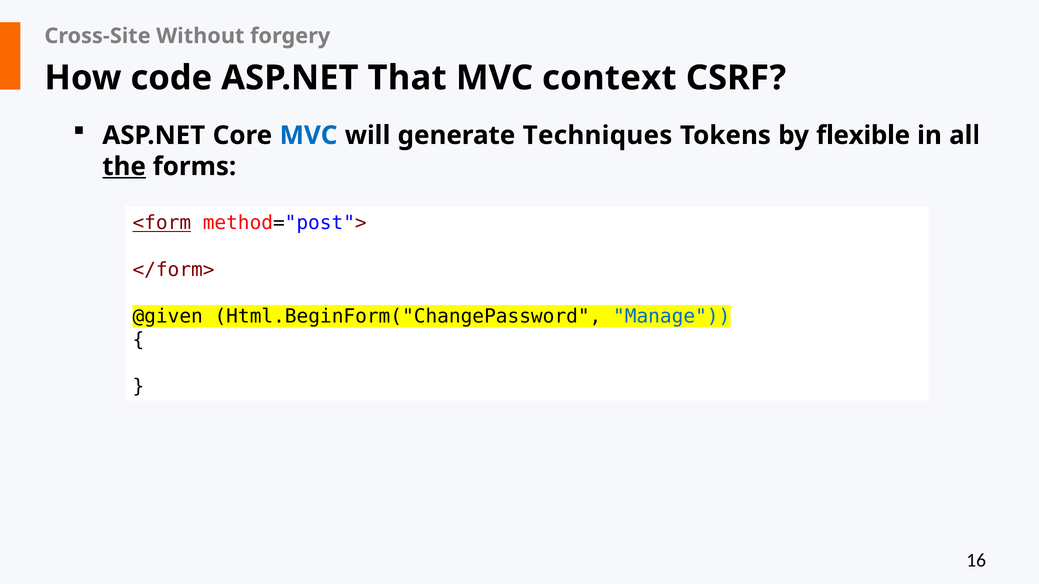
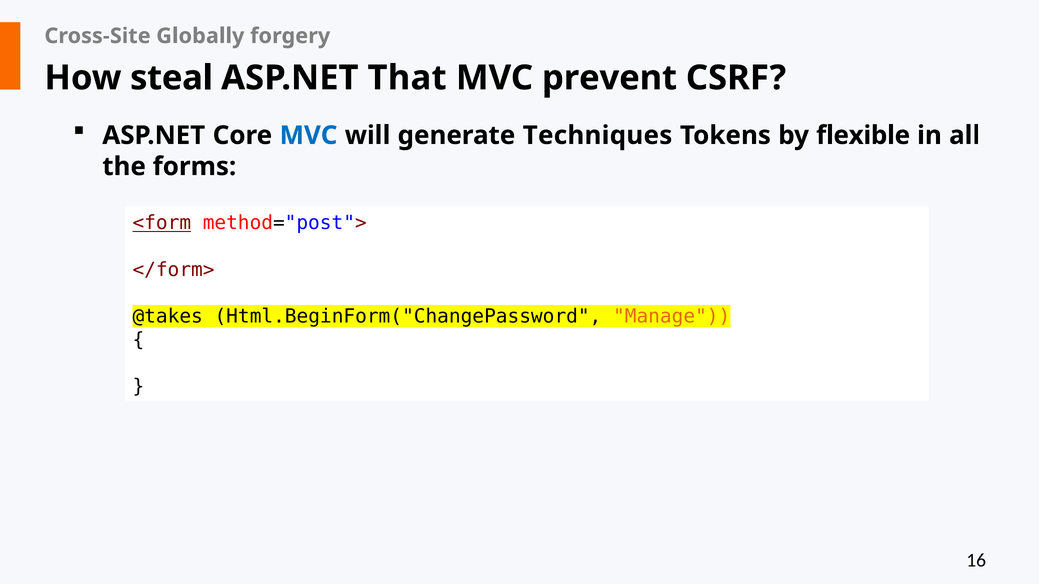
Without: Without -> Globally (200, 36)
code: code -> steal (171, 78)
context: context -> prevent (609, 78)
the underline: present -> none (124, 167)
@given: @given -> @takes (168, 317)
Manage colour: blue -> orange (672, 317)
